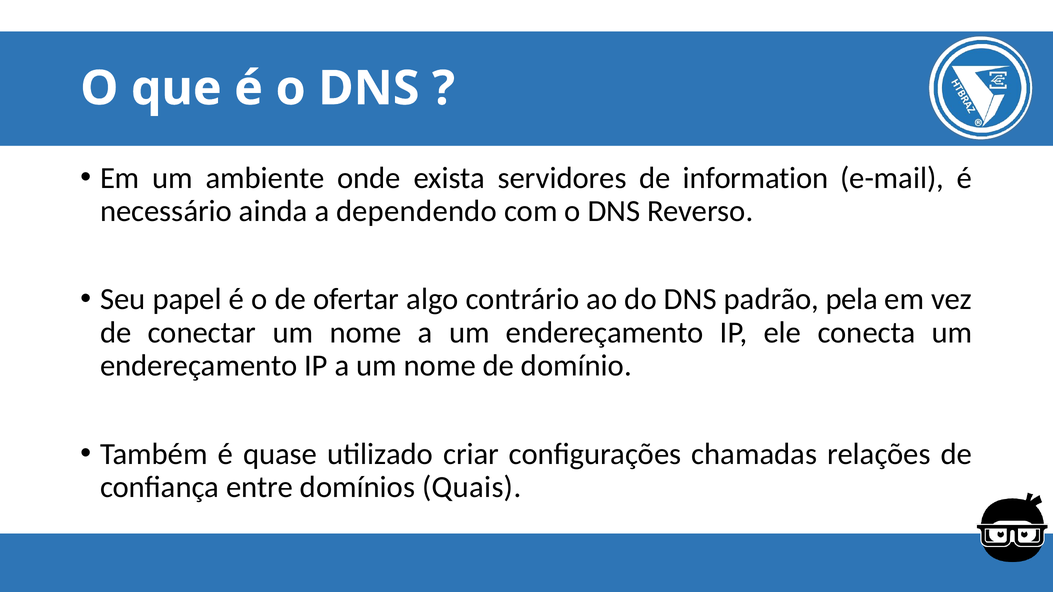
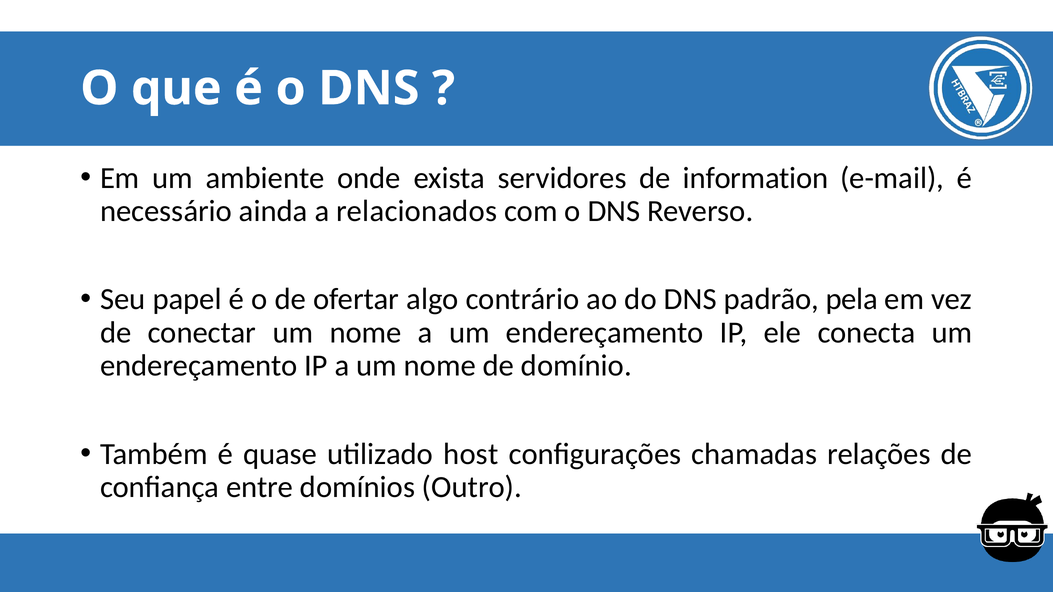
dependendo: dependendo -> relacionados (417, 211)
criar: criar -> host (471, 454)
Quais: Quais -> Outro (472, 487)
